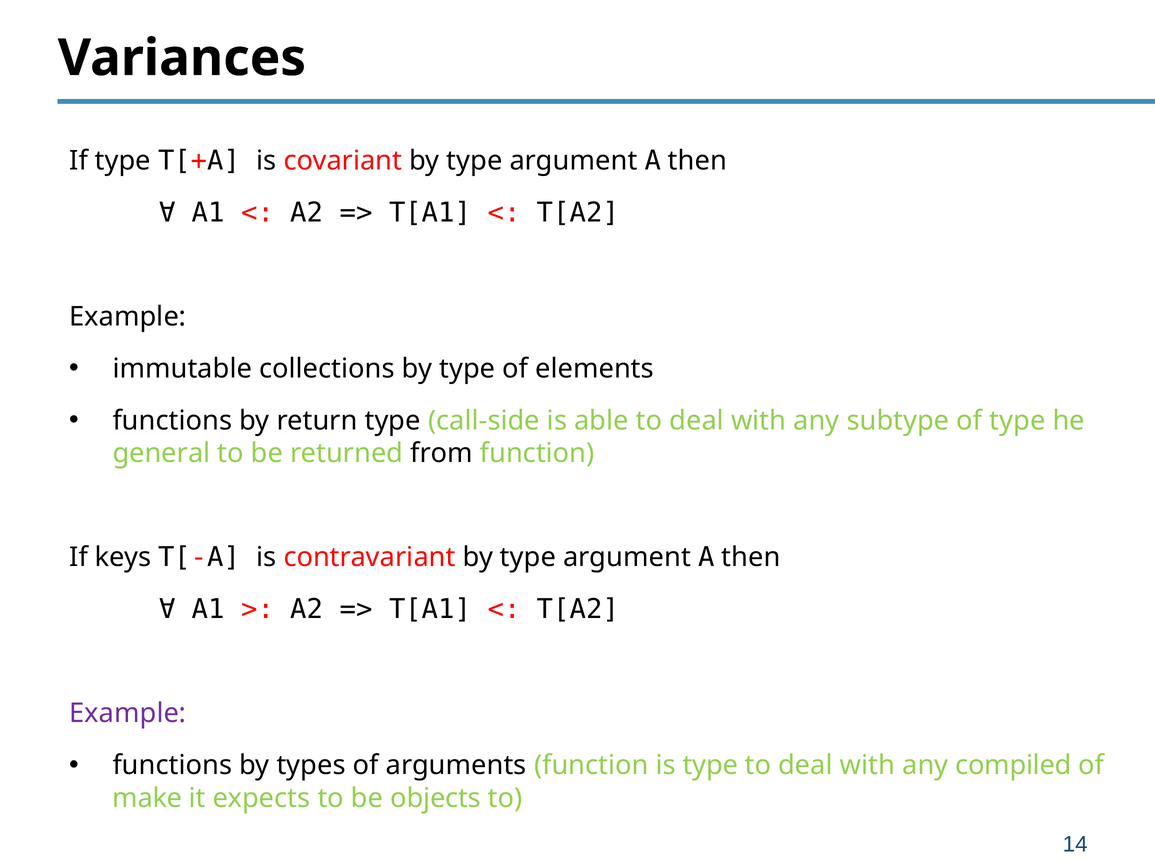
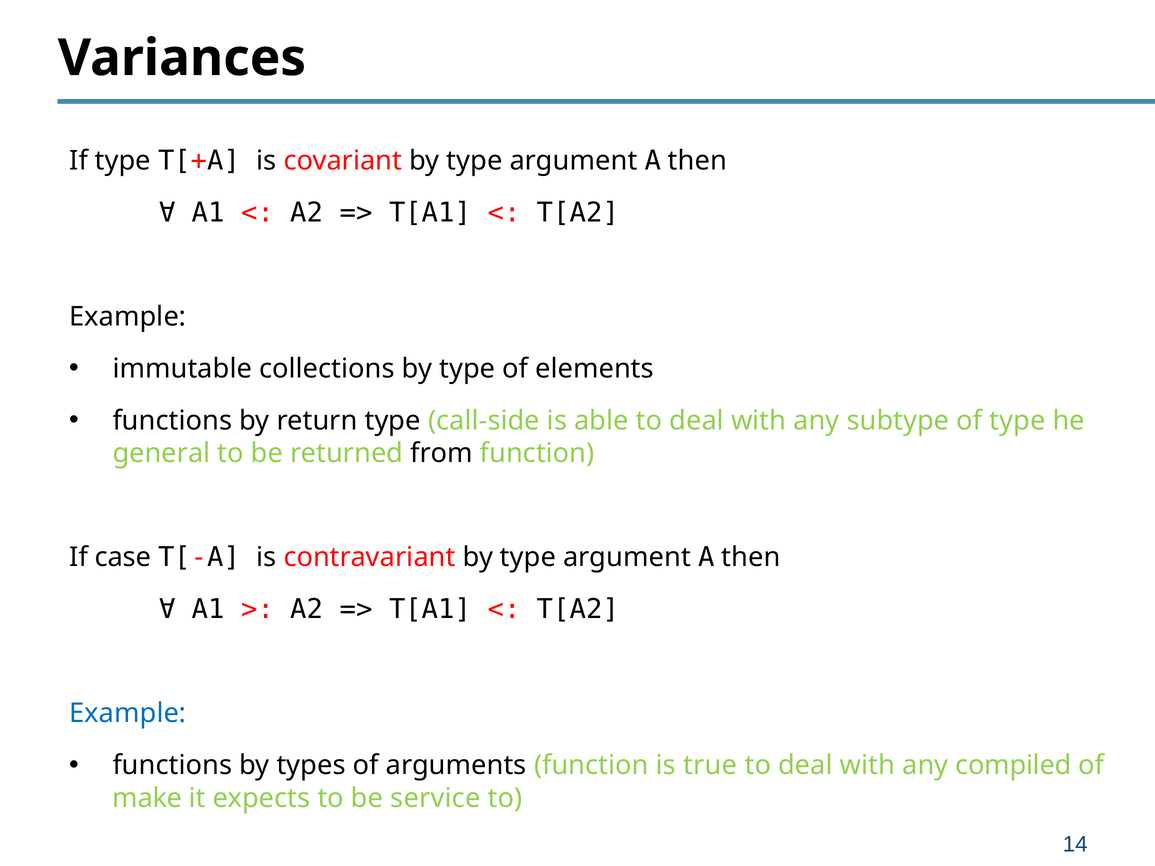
keys: keys -> case (123, 558)
Example colour: purple -> blue (128, 714)
is type: type -> true (710, 766)
objects: objects -> service (435, 798)
